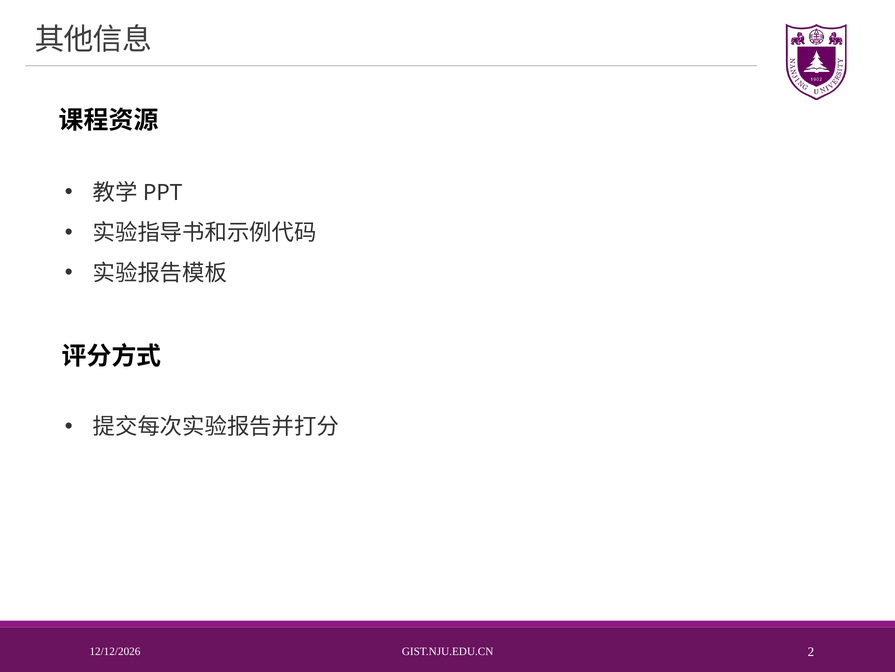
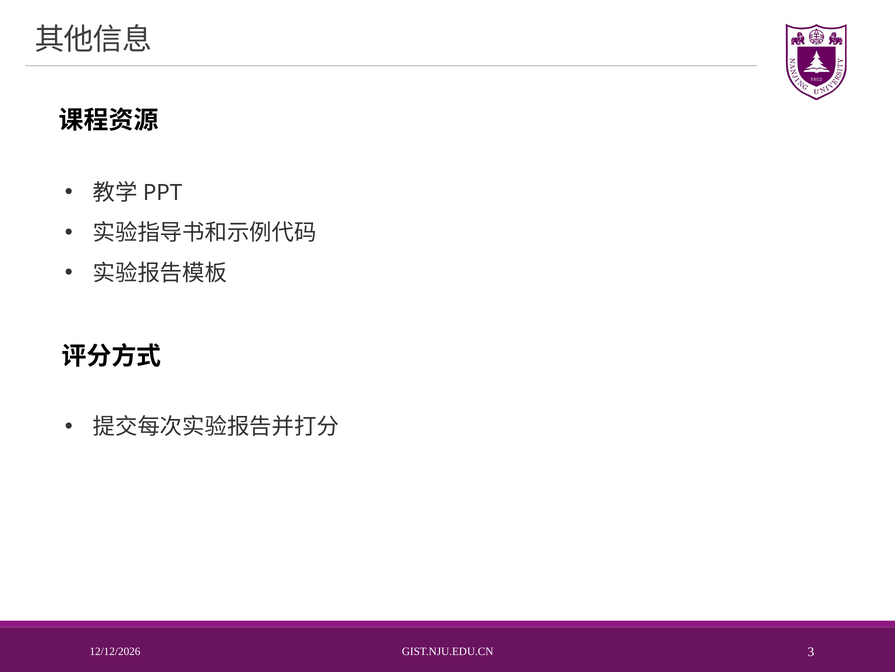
2: 2 -> 3 (811, 651)
